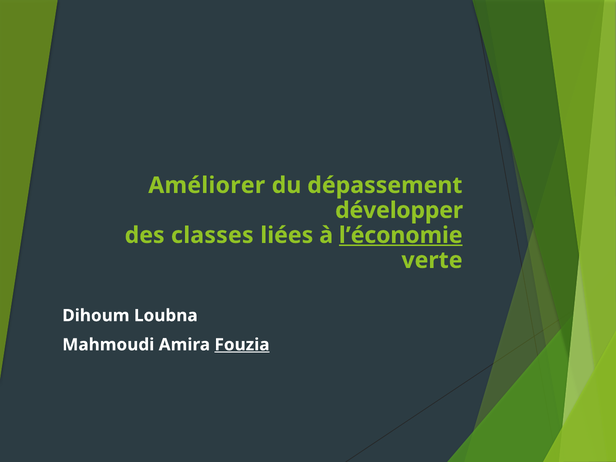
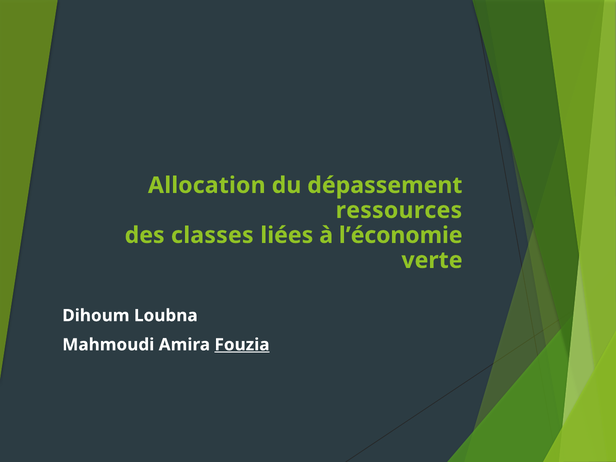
Améliorer: Améliorer -> Allocation (207, 185)
développer: développer -> ressources (399, 210)
l’économie underline: present -> none (401, 235)
